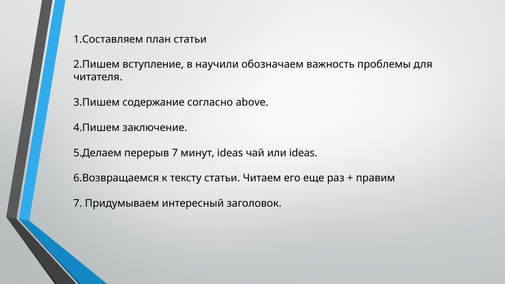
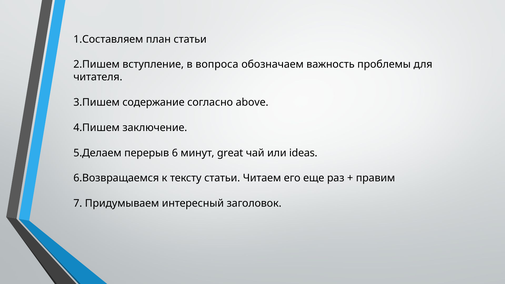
научили: научили -> вопроса (217, 64)
перерыв 7: 7 -> 6 (175, 153)
минут ideas: ideas -> great (230, 153)
